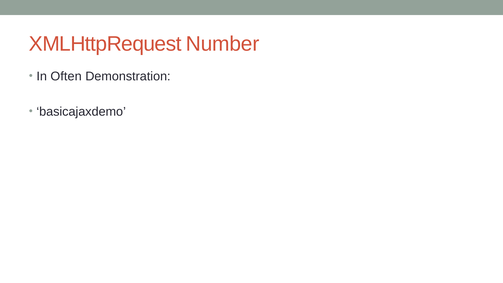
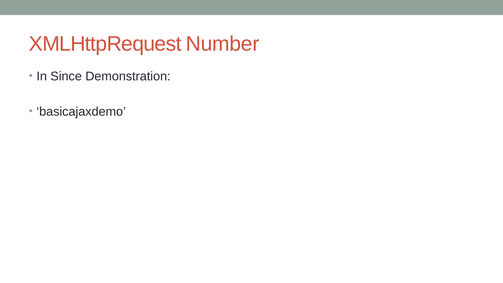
Often: Often -> Since (66, 76)
